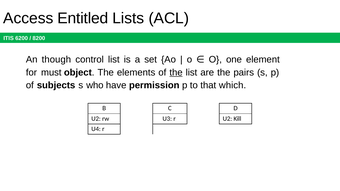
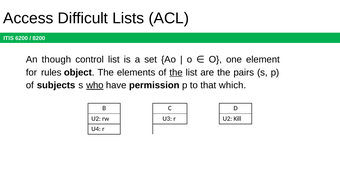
Entitled: Entitled -> Difficult (83, 18)
must: must -> rules (51, 72)
who underline: none -> present (95, 85)
